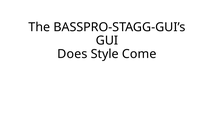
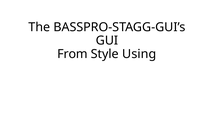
Does: Does -> From (72, 54)
Come: Come -> Using (139, 54)
